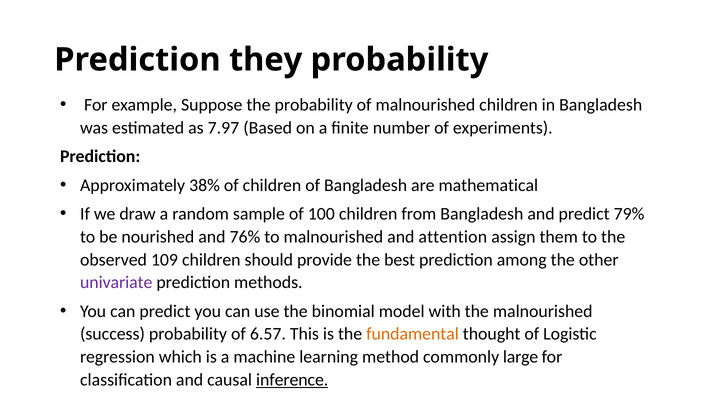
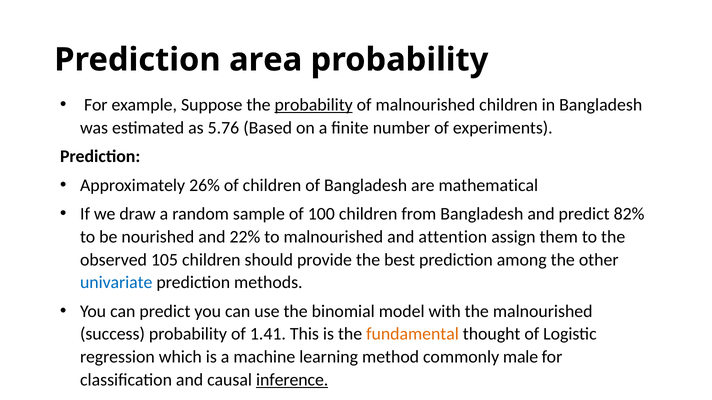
they: they -> area (266, 60)
probability underline: none -> present (314, 105)
7.97: 7.97 -> 5.76 (223, 128)
38%: 38% -> 26% (204, 185)
79%: 79% -> 82% (629, 214)
76%: 76% -> 22% (245, 237)
109: 109 -> 105 (165, 260)
univariate colour: purple -> blue (116, 283)
6.57: 6.57 -> 1.41 (268, 334)
large: large -> male (521, 357)
